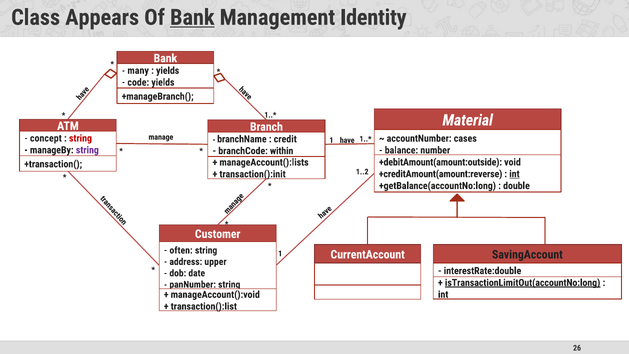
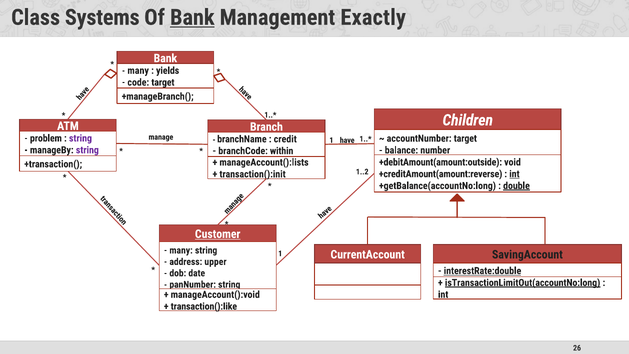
Appears: Appears -> Systems (102, 17)
Identity: Identity -> Exactly (373, 17)
code yields: yields -> target (163, 82)
Material: Material -> Children (468, 120)
concept: concept -> problem (46, 138)
string colour: red -> purple (80, 138)
accountNumber cases: cases -> target (465, 138)
double underline: none -> present (516, 186)
Customer underline: none -> present (218, 234)
often: often -> many (181, 250)
interestRate:double underline: none -> present (482, 271)
transaction():list: transaction():list -> transaction():like (204, 306)
